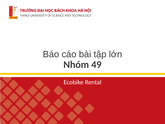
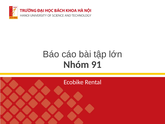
49: 49 -> 91 (96, 65)
